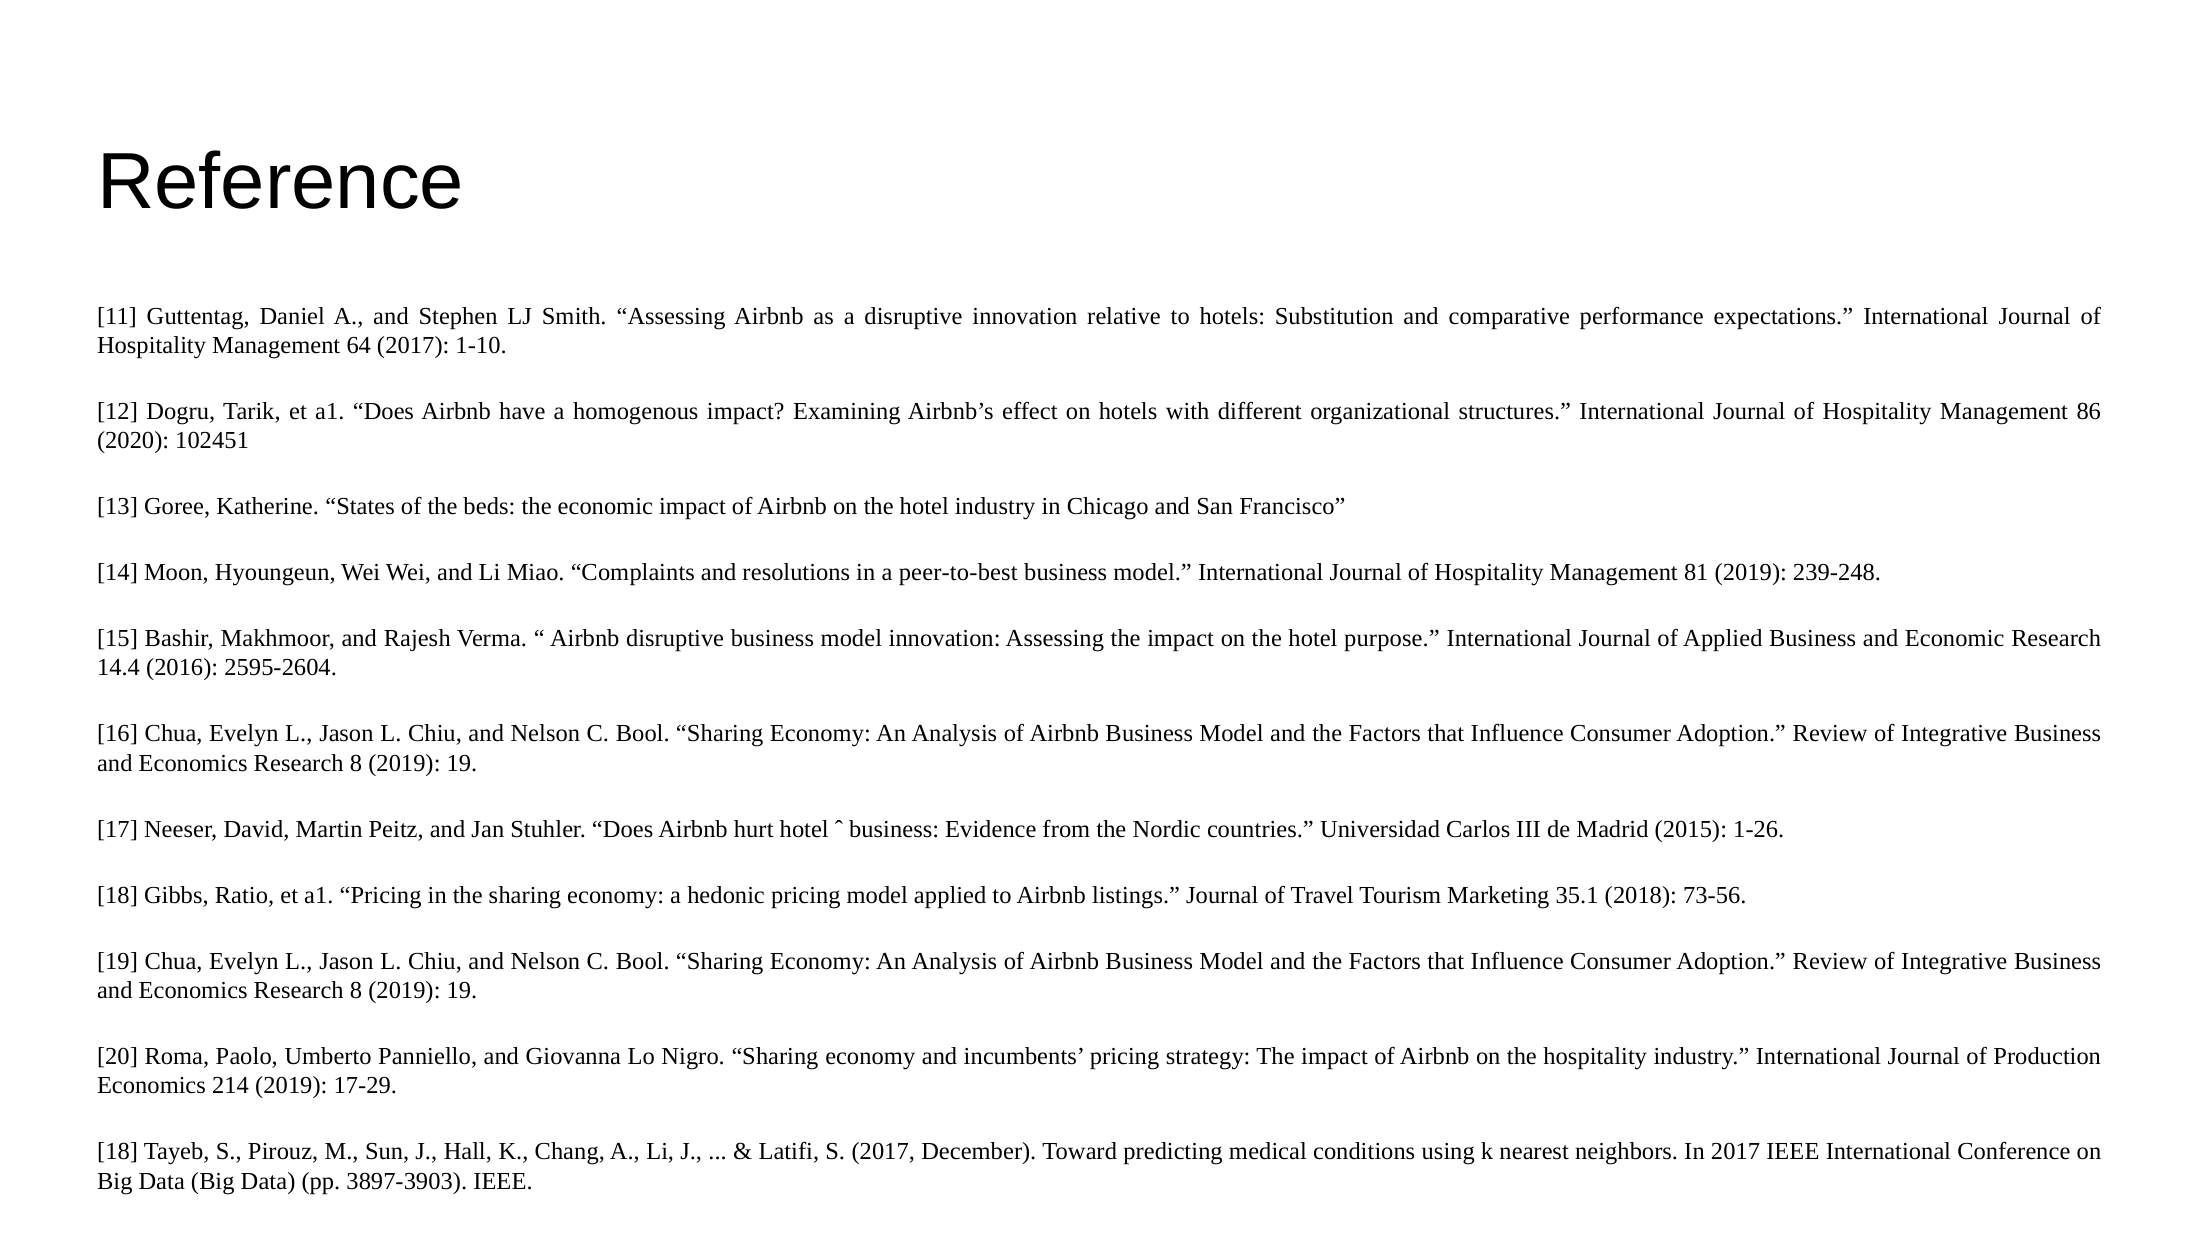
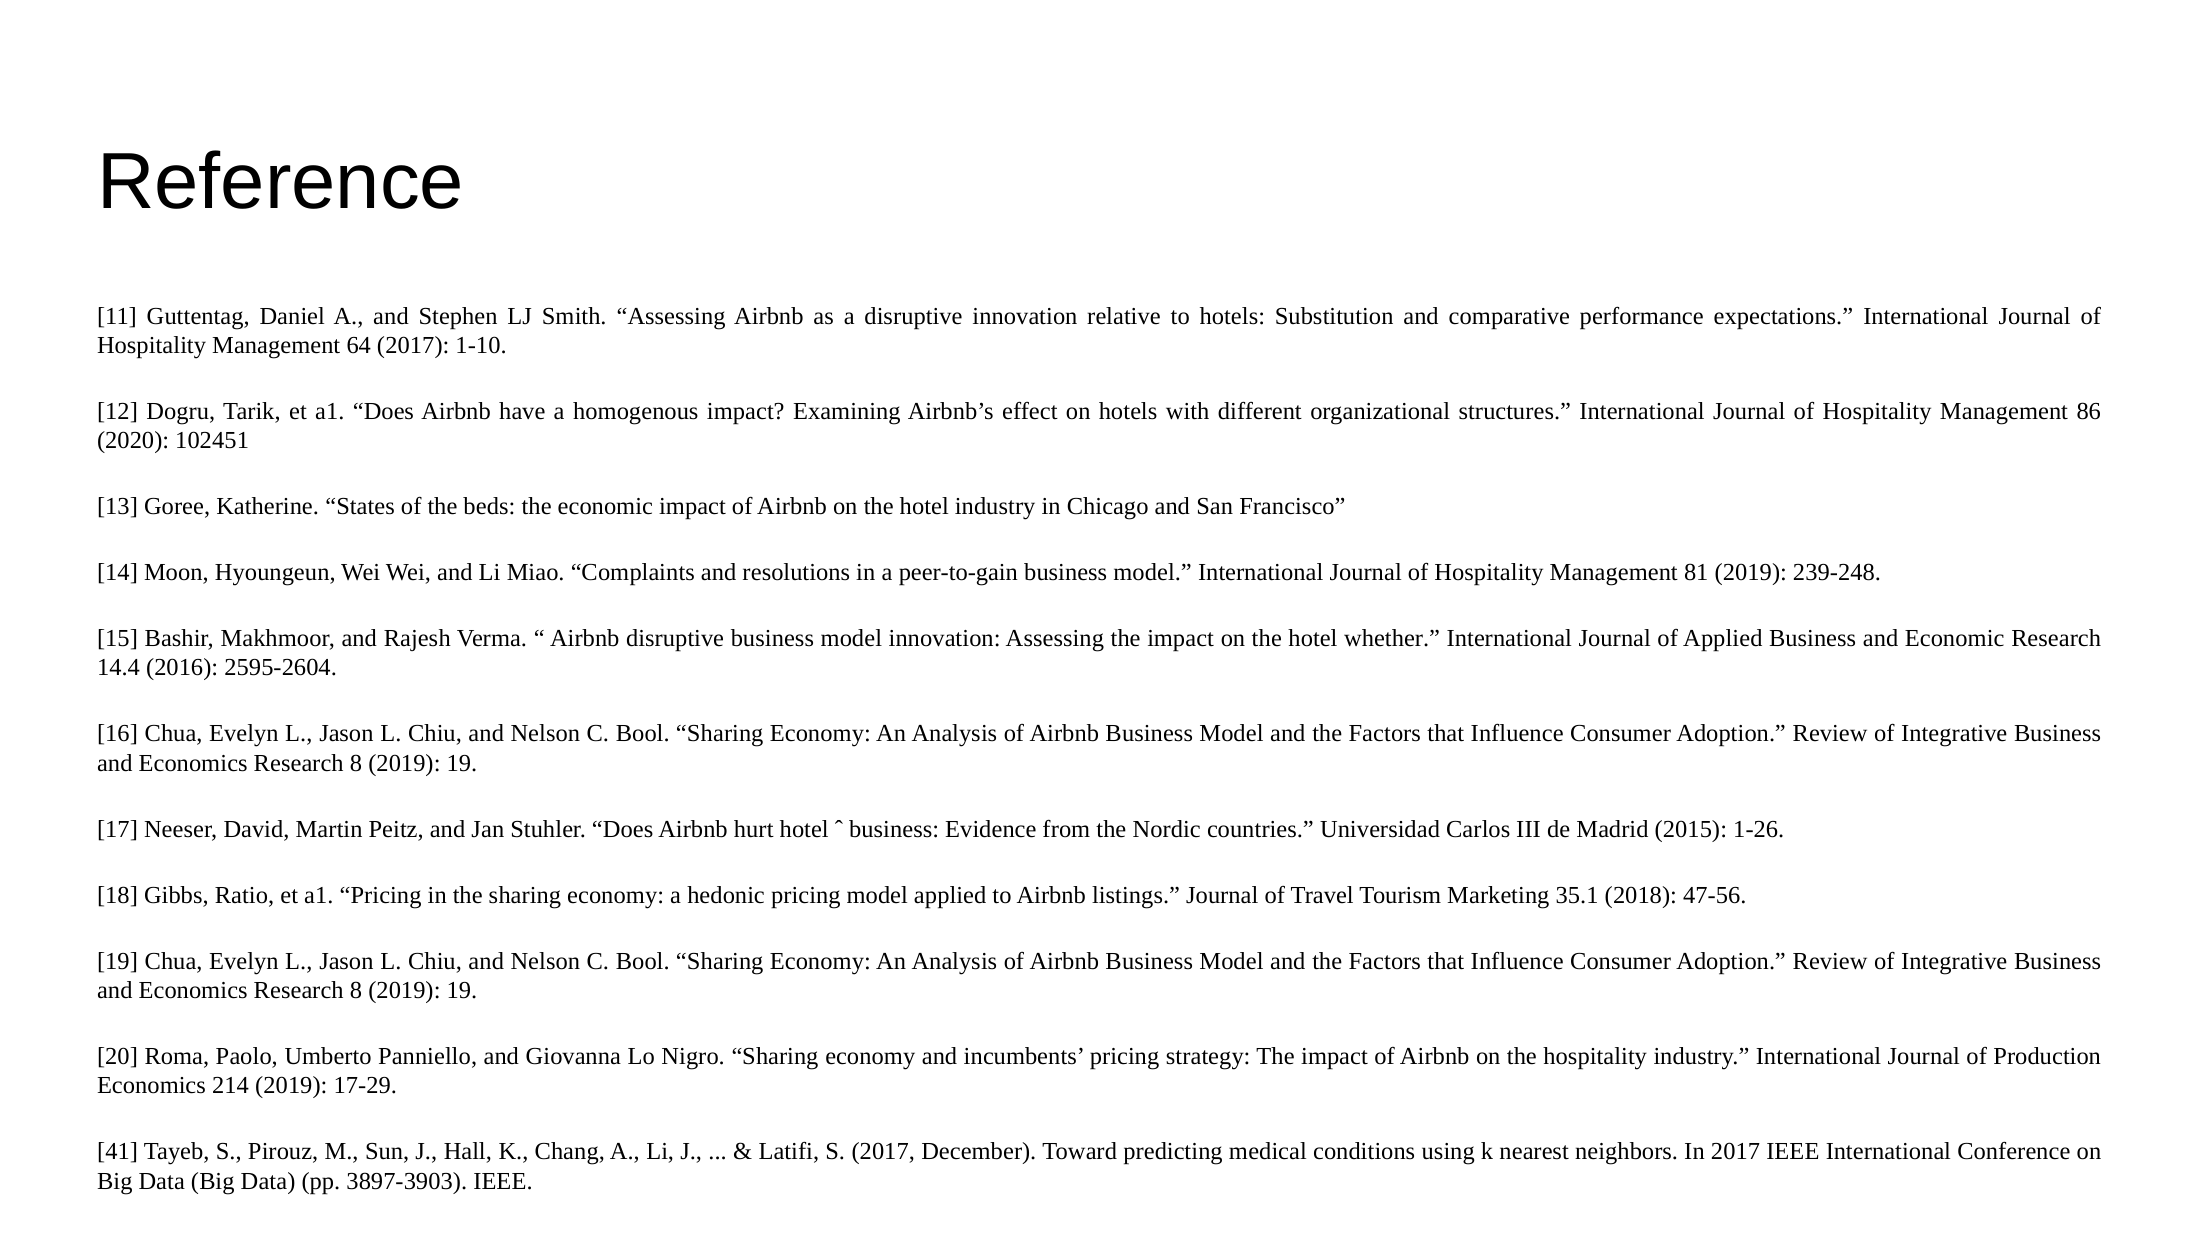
peer-to-best: peer-to-best -> peer-to-gain (958, 573)
purpose: purpose -> whether (1392, 639)
73-56: 73-56 -> 47-56 (1715, 895)
18: 18 -> 41 (118, 1152)
